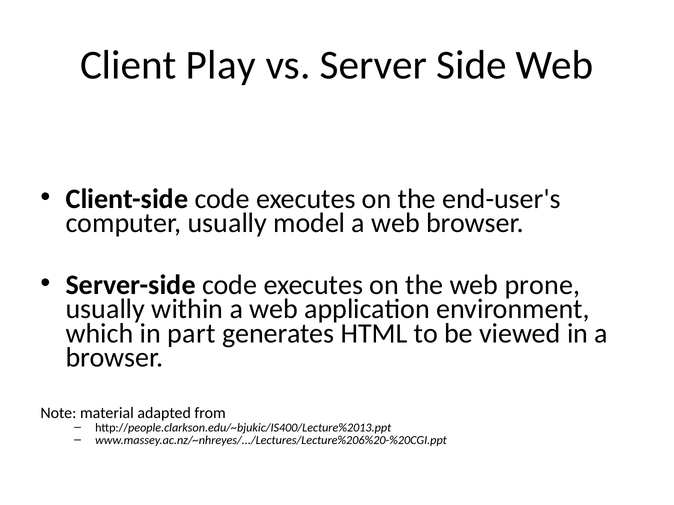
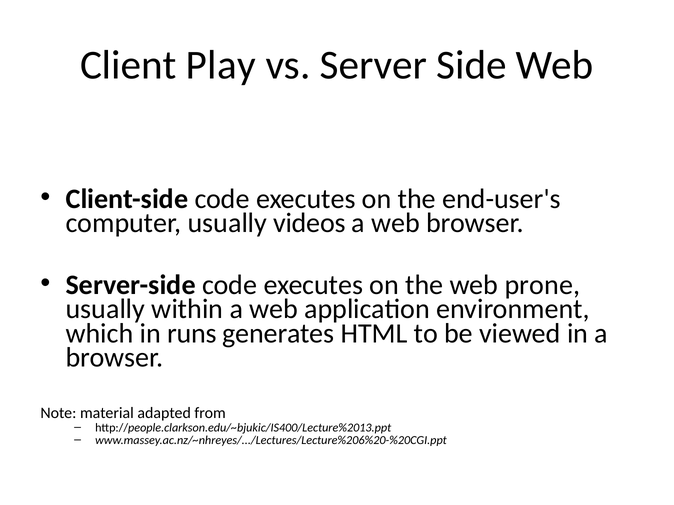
model: model -> videos (309, 223)
part: part -> runs (192, 334)
